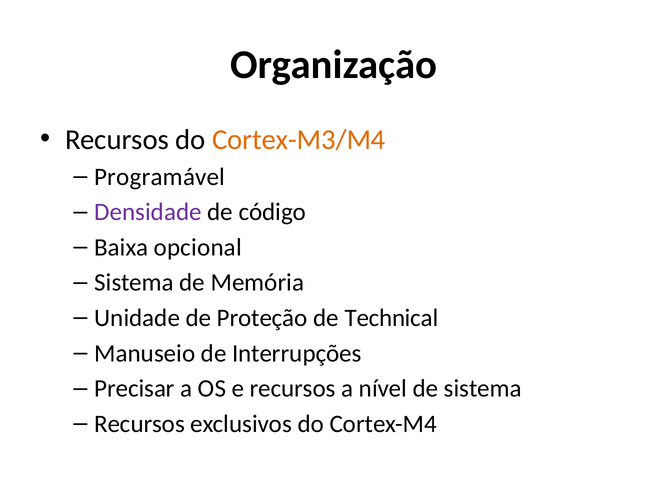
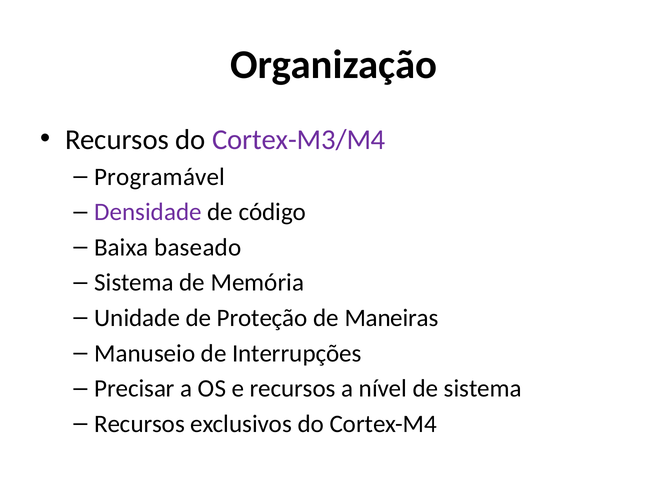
Cortex-M3/M4 colour: orange -> purple (299, 140)
opcional: opcional -> baseado (198, 247)
Technical: Technical -> Maneiras (391, 318)
